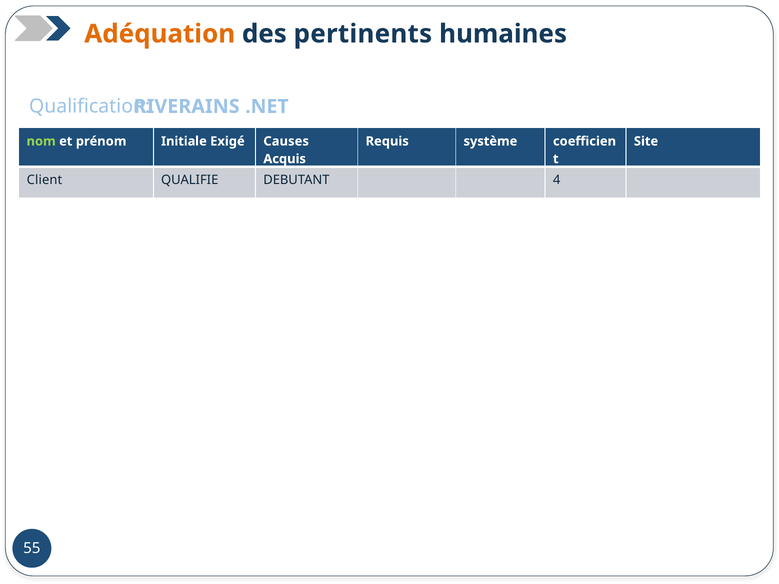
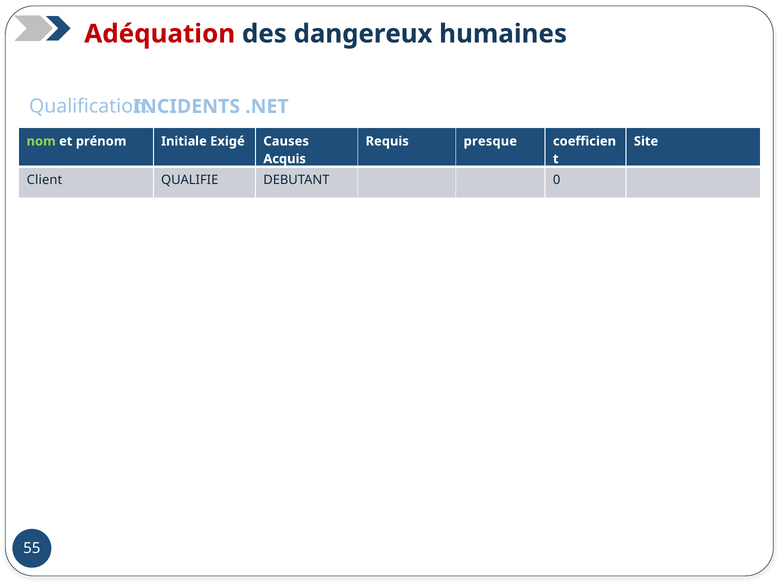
Adéquation colour: orange -> red (160, 34)
pertinents: pertinents -> dangereux (363, 34)
RIVERAINS: RIVERAINS -> INCIDENTS (187, 107)
système: système -> presque (490, 141)
4: 4 -> 0 (557, 180)
